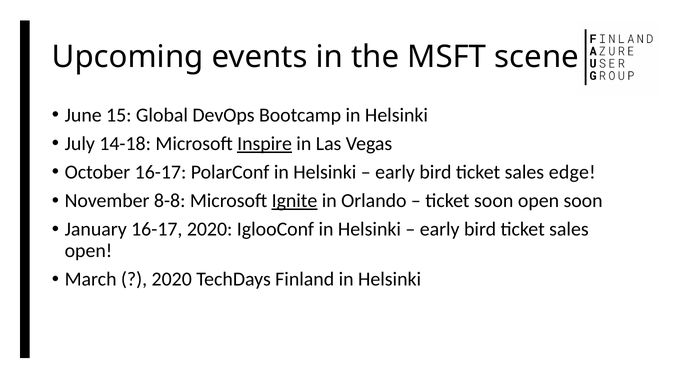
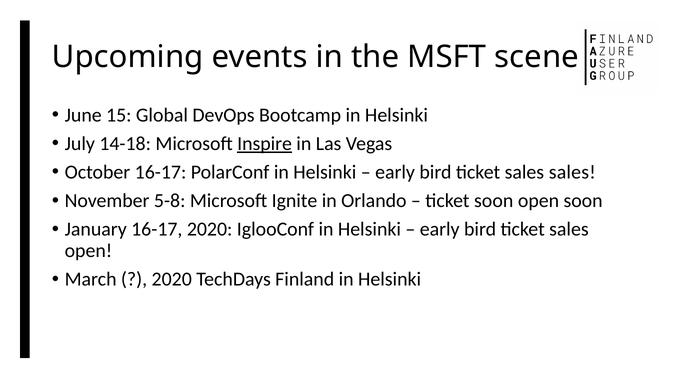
sales edge: edge -> sales (572, 172)
8-8: 8-8 -> 5-8 (170, 201)
Ignite underline: present -> none (295, 201)
